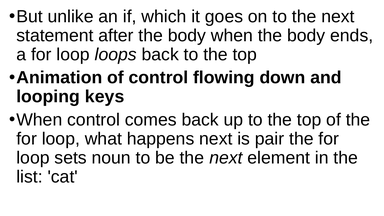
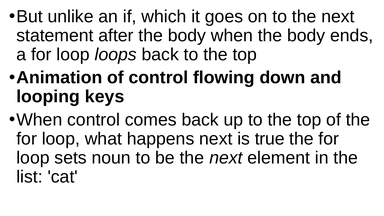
pair: pair -> true (270, 139)
